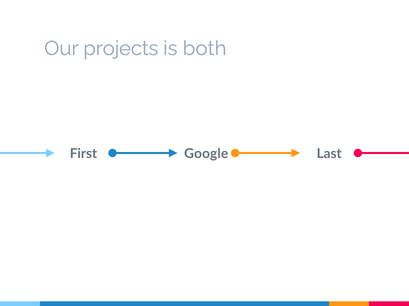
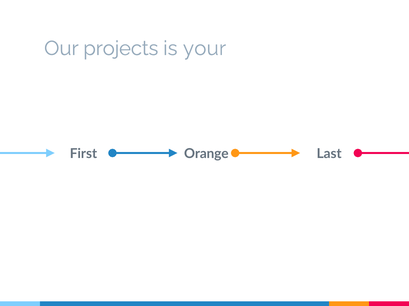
both: both -> your (205, 48)
Google: Google -> Orange (206, 154)
